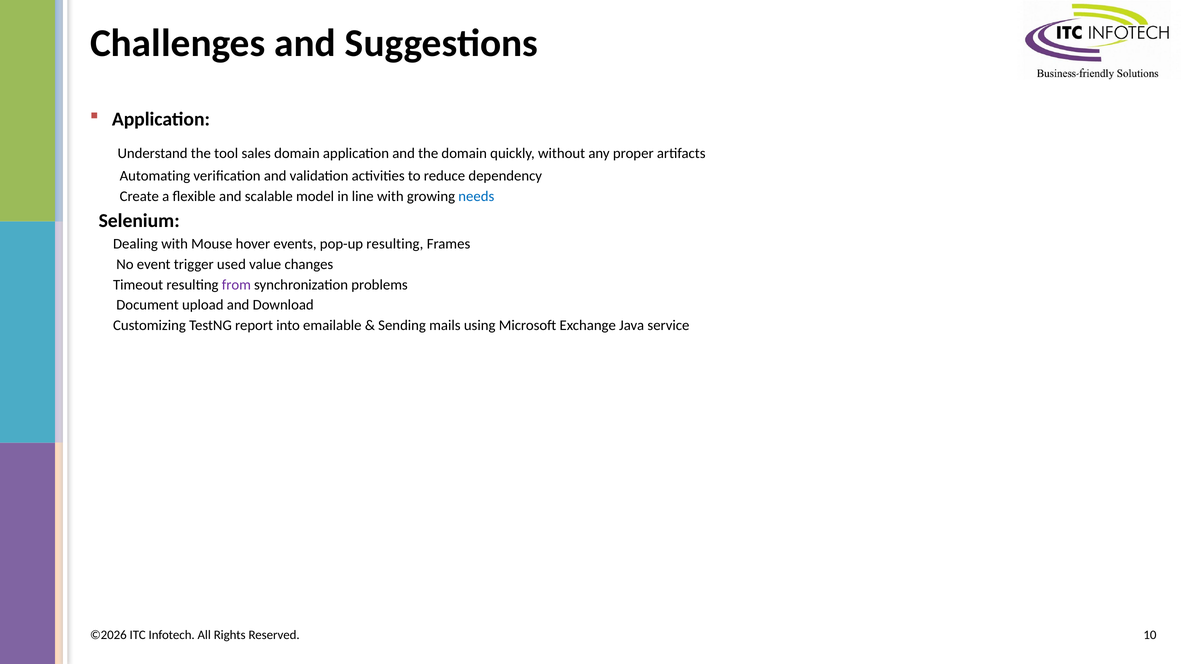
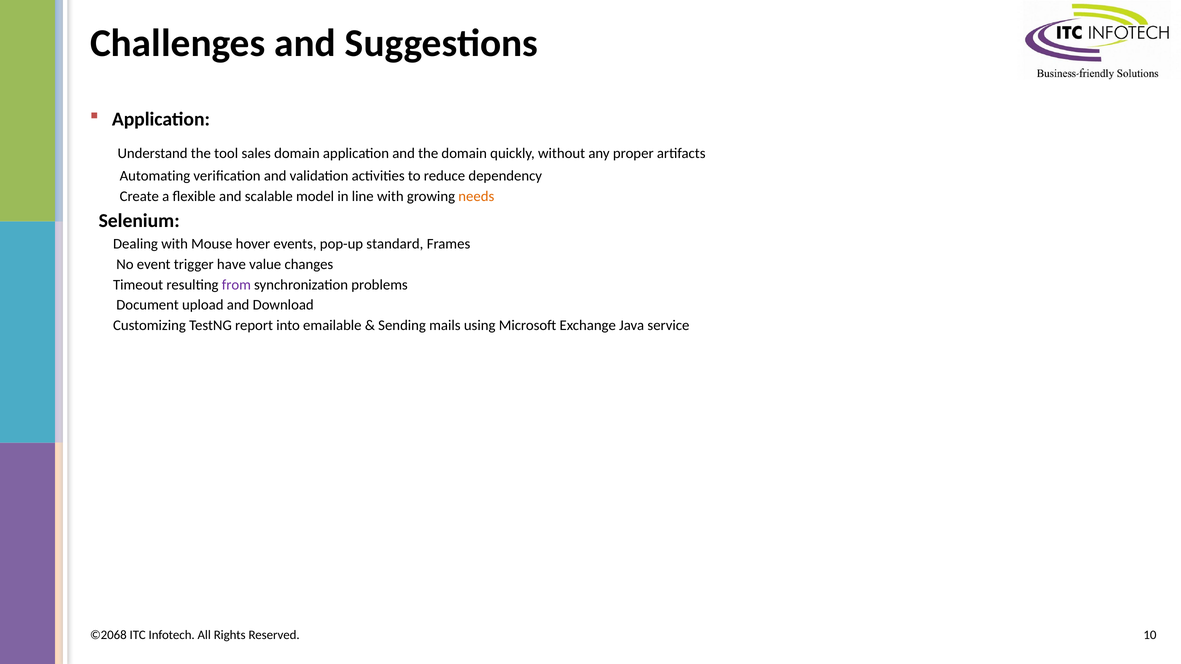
needs colour: blue -> orange (476, 197)
pop-up resulting: resulting -> standard (395, 244)
used: used -> have (231, 264)
©2026: ©2026 -> ©2068 (108, 635)
